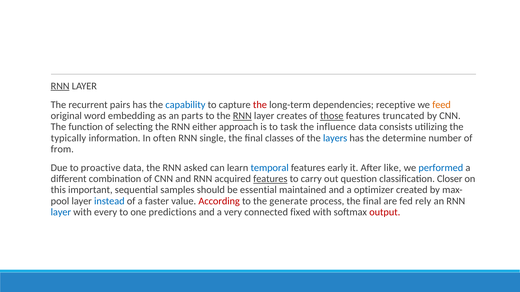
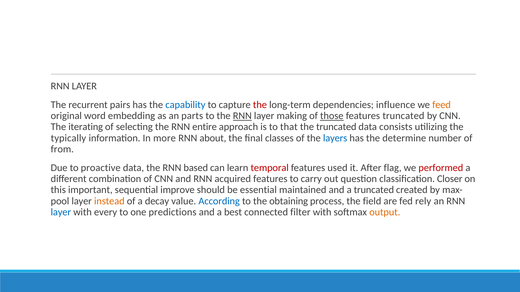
RNN underline: present -> none (60, 86)
receptive: receptive -> influence (396, 105)
creates: creates -> making (292, 116)
function: function -> iterating (86, 127)
either: either -> entire (205, 127)
task: task -> that (289, 127)
the influence: influence -> truncated (336, 127)
often: often -> more (164, 138)
single: single -> about (213, 138)
asked: asked -> based (196, 168)
temporal colour: blue -> red (270, 168)
early: early -> used (338, 168)
like: like -> flag (393, 168)
performed colour: blue -> red (441, 168)
features underline: present -> none (270, 179)
samples: samples -> improve (178, 190)
a optimizer: optimizer -> truncated (374, 190)
instead colour: blue -> orange (109, 201)
faster: faster -> decay (157, 201)
According colour: red -> blue (219, 201)
generate: generate -> obtaining (289, 201)
process the final: final -> field (372, 201)
very: very -> best (233, 213)
fixed: fixed -> filter (300, 213)
output colour: red -> orange (385, 213)
